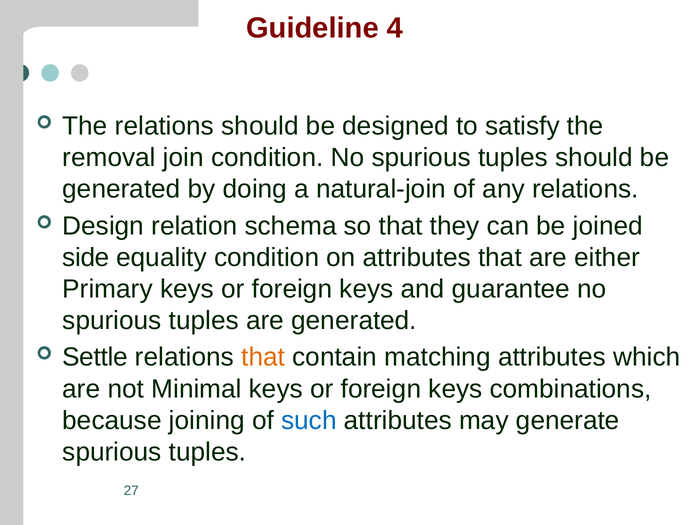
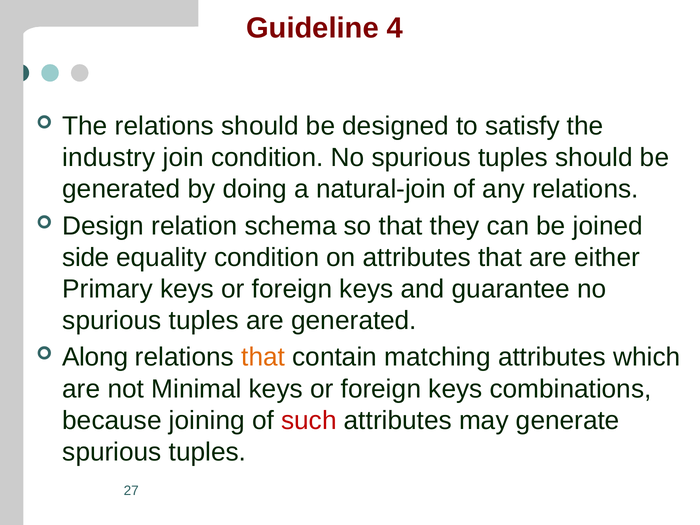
removal: removal -> industry (109, 158)
Settle: Settle -> Along (95, 357)
such colour: blue -> red (309, 420)
